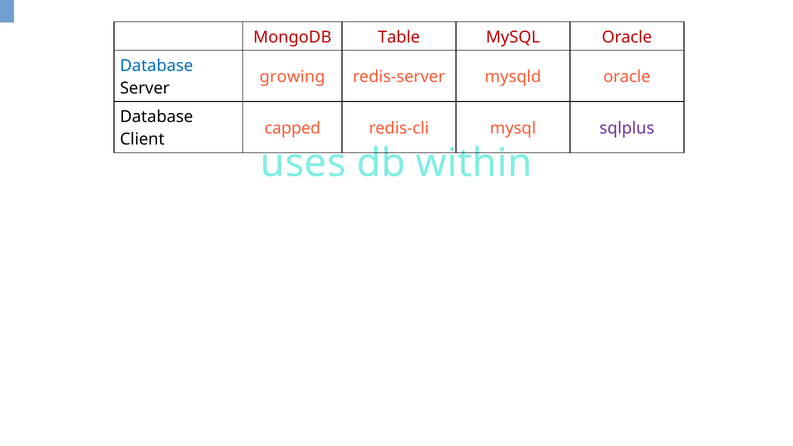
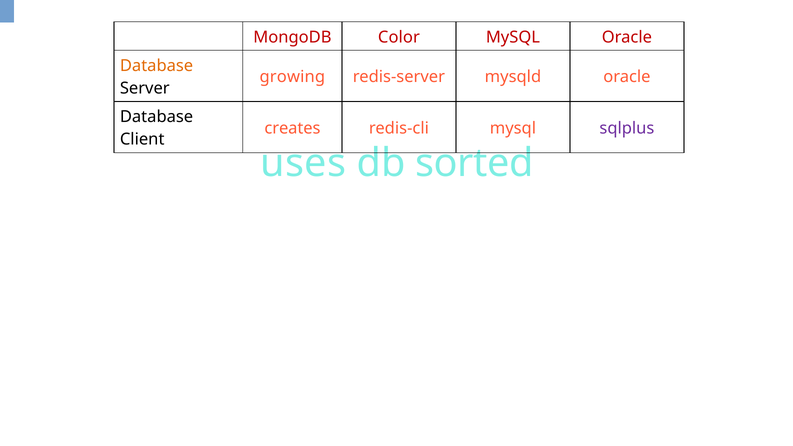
Table: Table -> Color (399, 37)
Database colour: blue -> orange (157, 66)
capped: capped -> creates (292, 128)
within: within -> sorted (474, 163)
